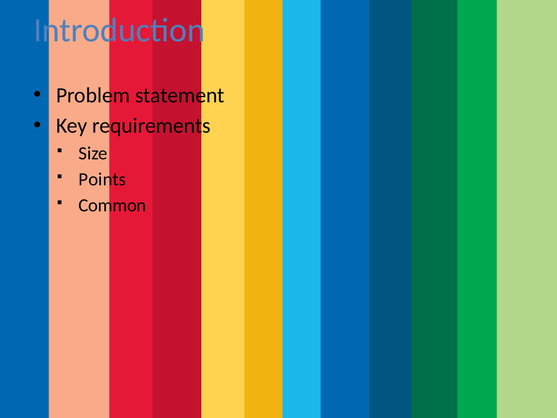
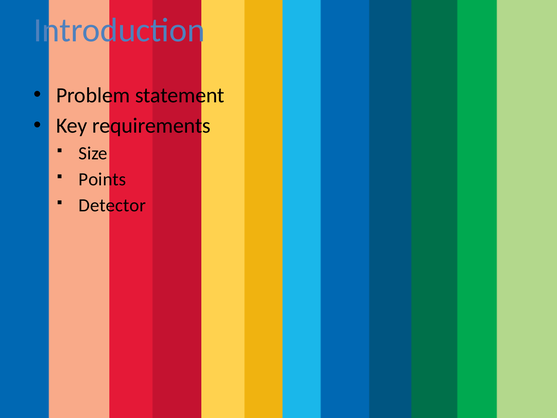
Common: Common -> Detector (112, 205)
